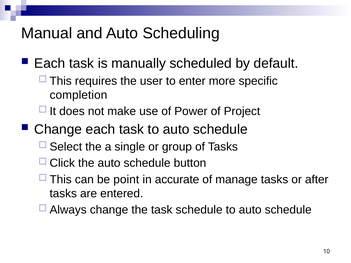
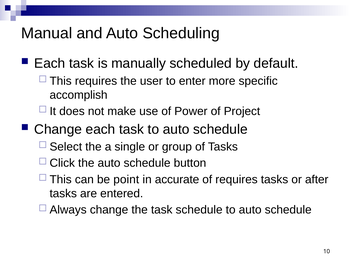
completion: completion -> accomplish (79, 95)
of manage: manage -> requires (236, 180)
